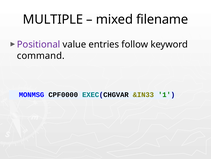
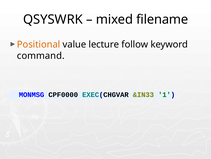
MULTIPLE: MULTIPLE -> QSYSWRK (53, 19)
Positional colour: purple -> orange (39, 44)
entries: entries -> lecture (104, 44)
